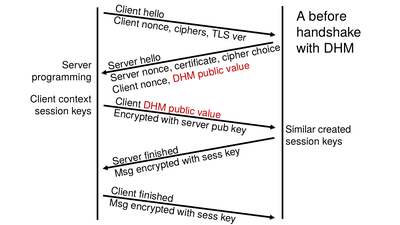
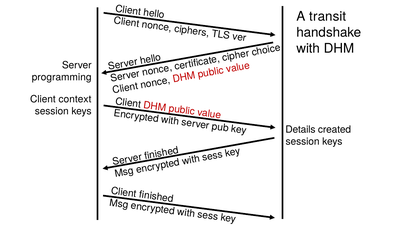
before: before -> transit (328, 17)
Similar: Similar -> Details (300, 129)
